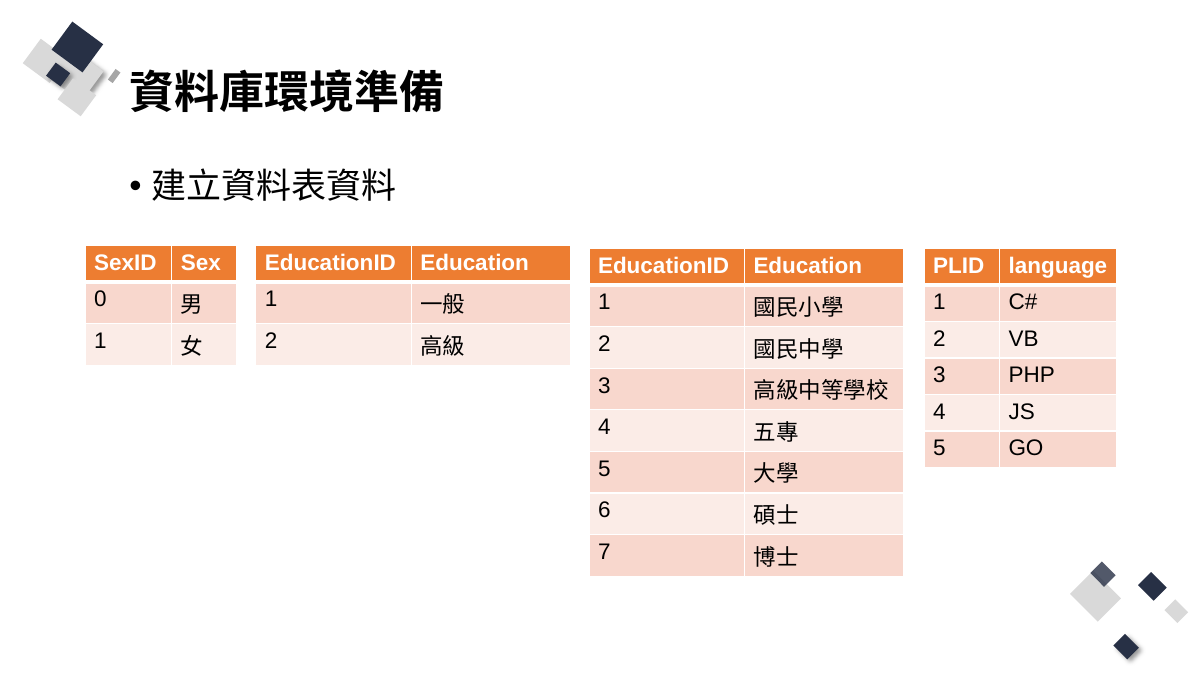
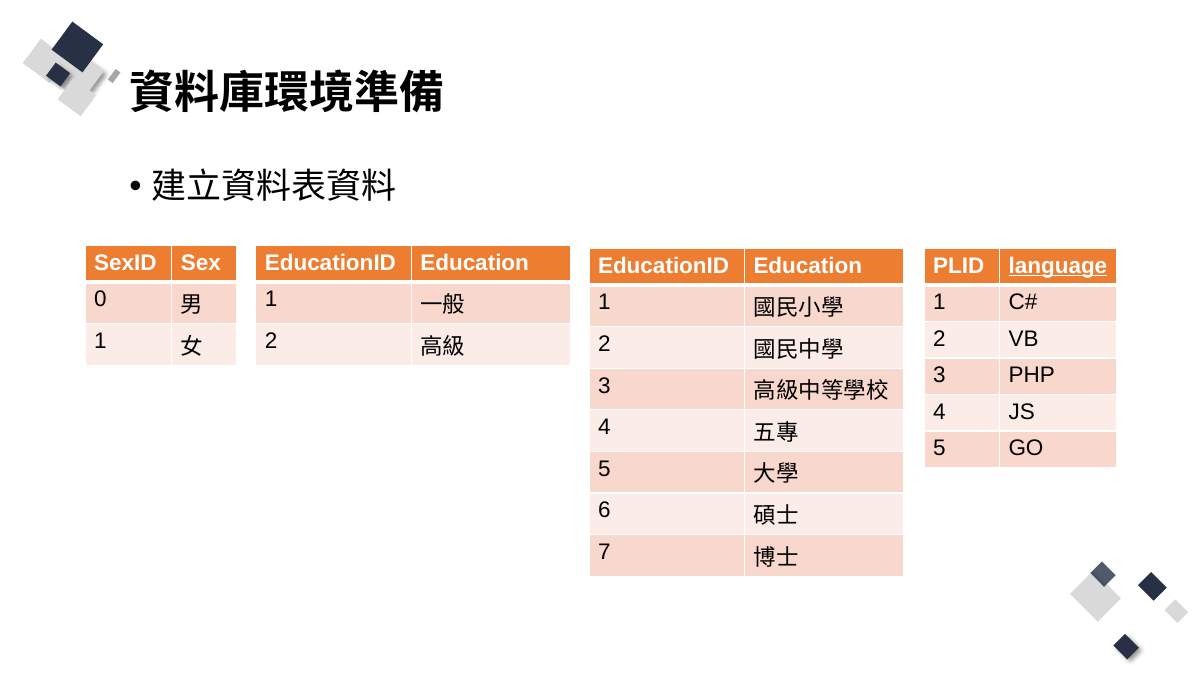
language underline: none -> present (1058, 266)
